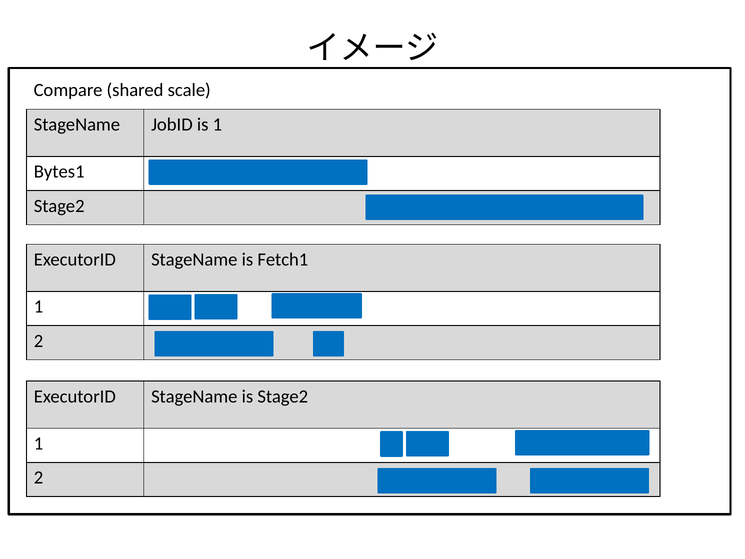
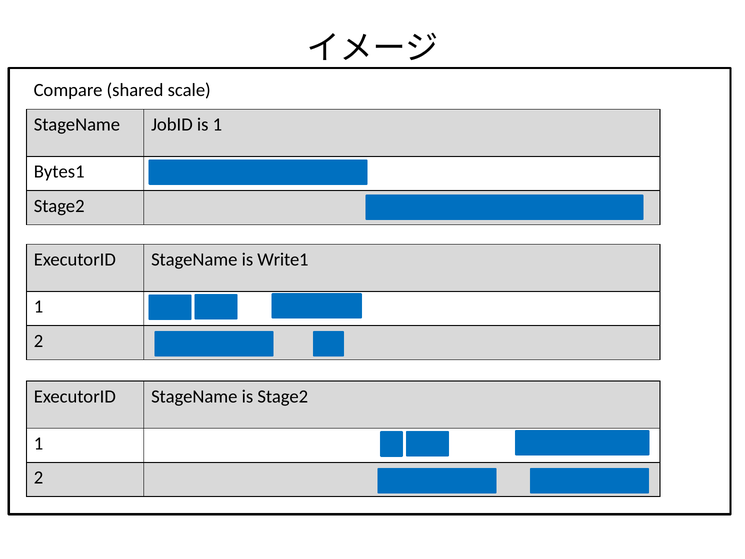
Fetch1: Fetch1 -> Write1 (283, 260)
